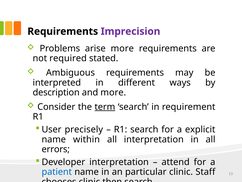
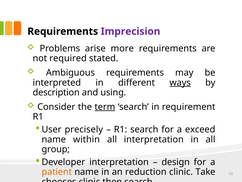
ways underline: none -> present (180, 82)
and more: more -> using (113, 92)
explicit: explicit -> exceed (200, 129)
errors: errors -> group (56, 149)
attend: attend -> design (176, 162)
patient colour: blue -> orange (57, 171)
particular: particular -> reduction (146, 171)
Staff: Staff -> Take (205, 171)
